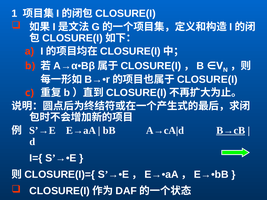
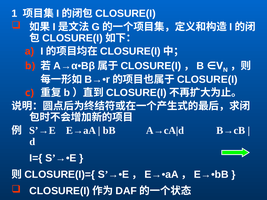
B→cB underline: present -> none (231, 131)
